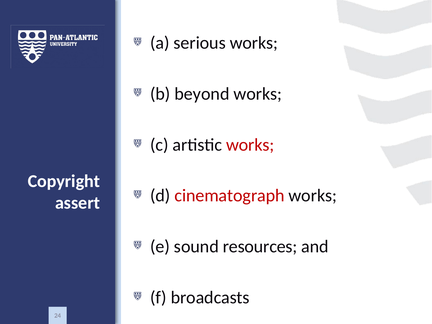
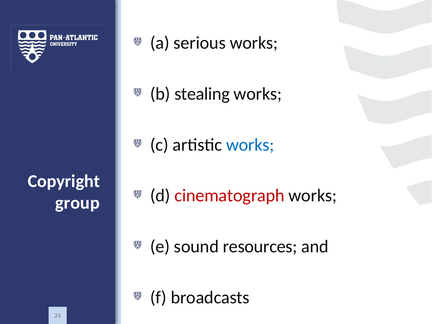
beyond: beyond -> stealing (202, 94)
works colour: red -> blue (250, 145)
assert: assert -> group (77, 203)
